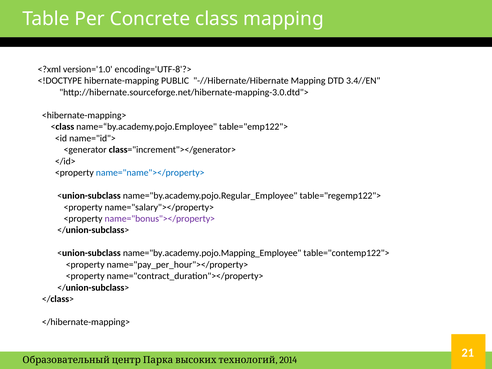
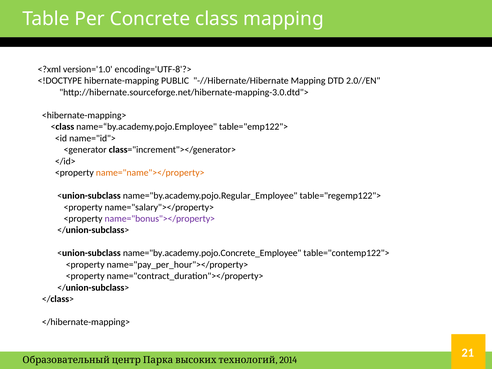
3.4//EN: 3.4//EN -> 2.0//EN (363, 81)
name="name"></property> colour: blue -> orange (150, 173)
name="by.academy.pojo.Mapping_Employee: name="by.academy.pojo.Mapping_Employee -> name="by.academy.pojo.Concrete_Employee (212, 253)
